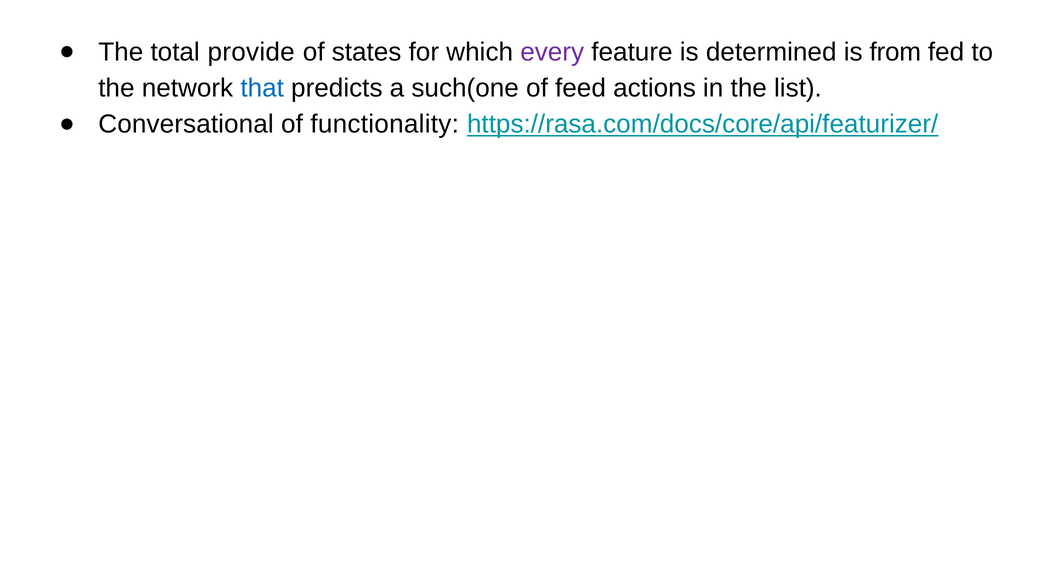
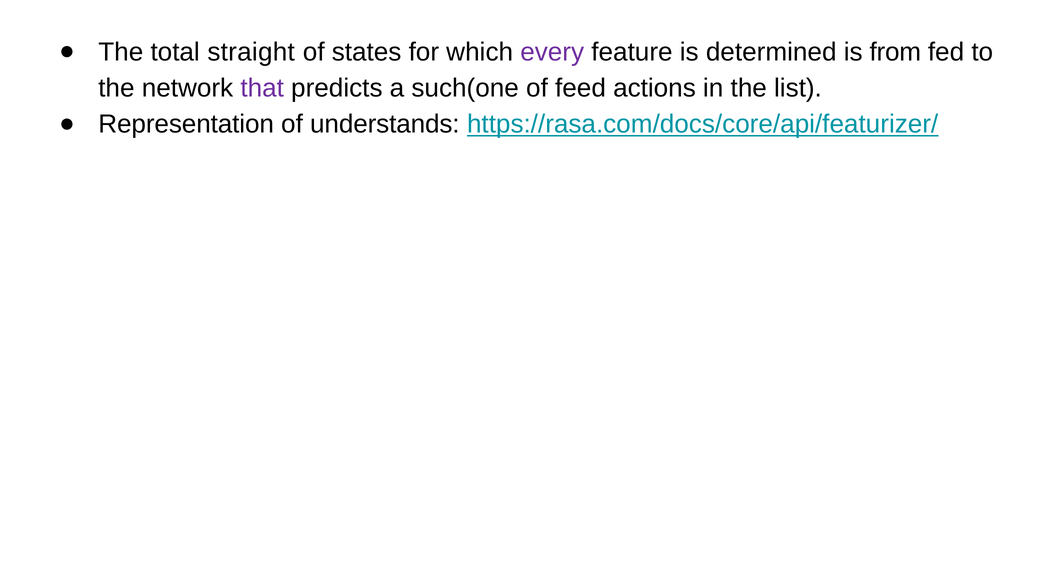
provide: provide -> straight (251, 52)
that colour: blue -> purple (262, 88)
Conversational: Conversational -> Representation (186, 124)
functionality: functionality -> understands (385, 124)
